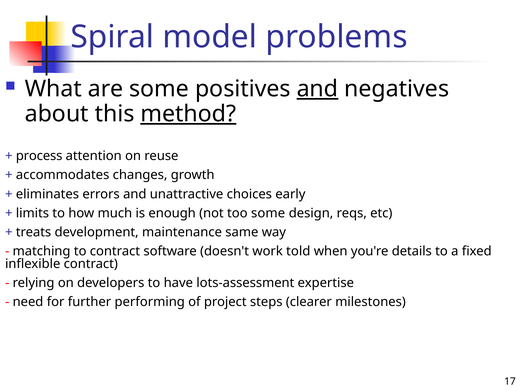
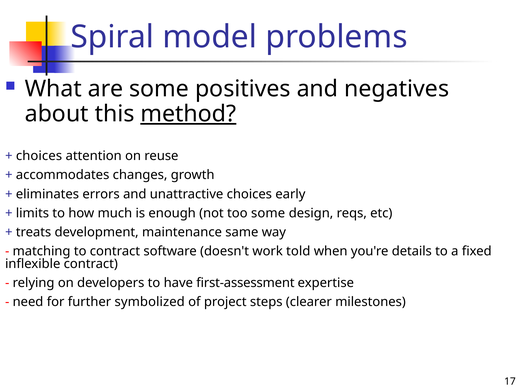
and underline: present -> none (317, 89)
process: process -> choices (39, 156)
lots-assessment: lots-assessment -> first-assessment (245, 283)
performing: performing -> symbolized (150, 302)
